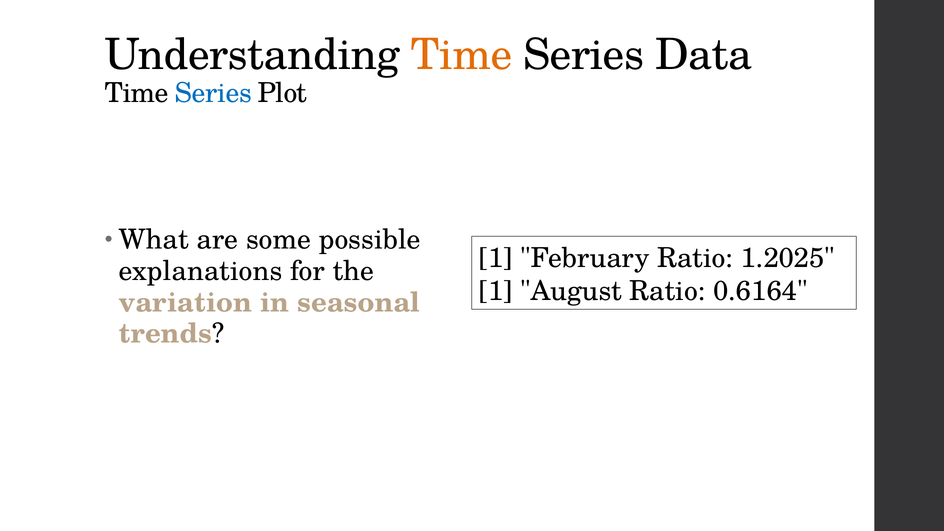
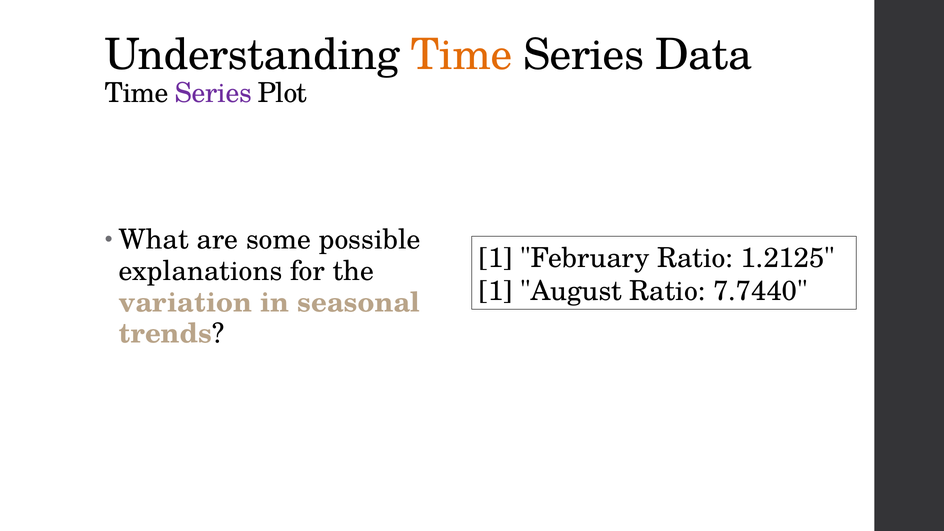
Series colour: blue -> purple (213, 93)
1.2025: 1.2025 -> 1.2125 (788, 258)
0.6164: 0.6164 -> 7.7440 (760, 291)
